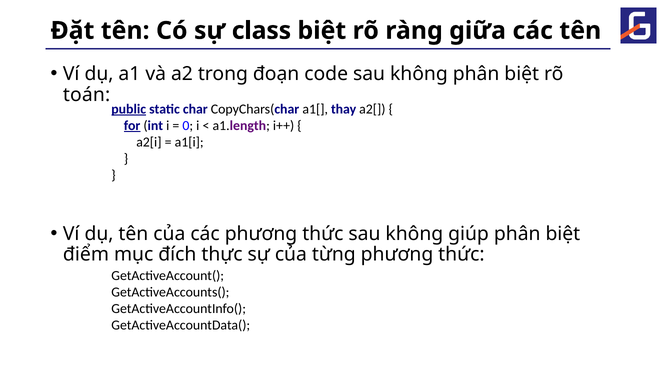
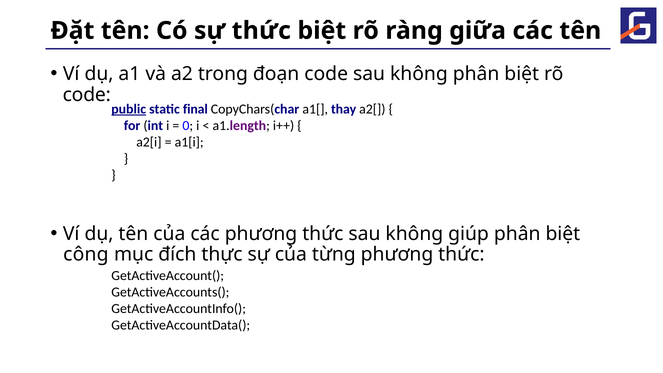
sự class: class -> thức (261, 31)
toán: toán -> code (87, 95)
char: char -> final (195, 109)
for underline: present -> none (132, 126)
điểm: điểm -> công (86, 254)
